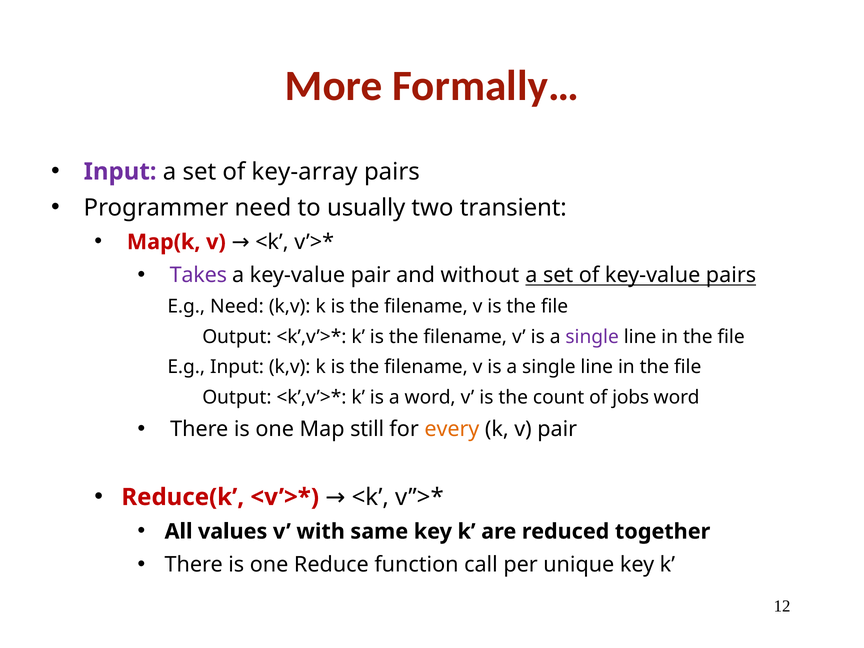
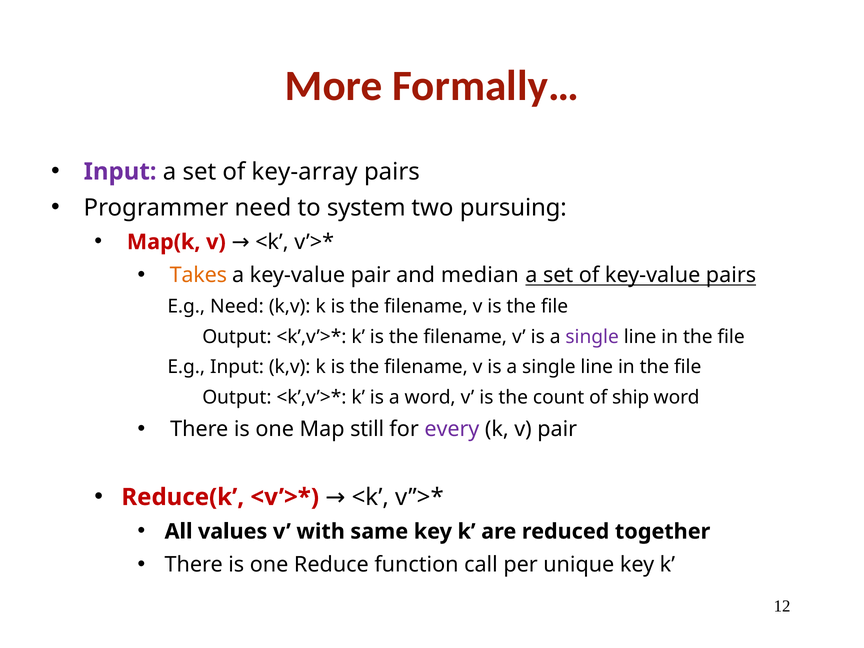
usually: usually -> system (366, 208)
transient: transient -> pursuing (513, 208)
Takes colour: purple -> orange (198, 275)
without: without -> median (480, 275)
jobs: jobs -> ship (631, 397)
every colour: orange -> purple (452, 429)
